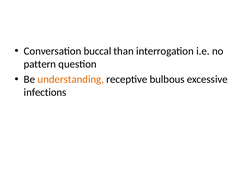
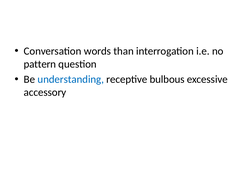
buccal: buccal -> words (97, 51)
understanding colour: orange -> blue (71, 79)
infections: infections -> accessory (45, 92)
